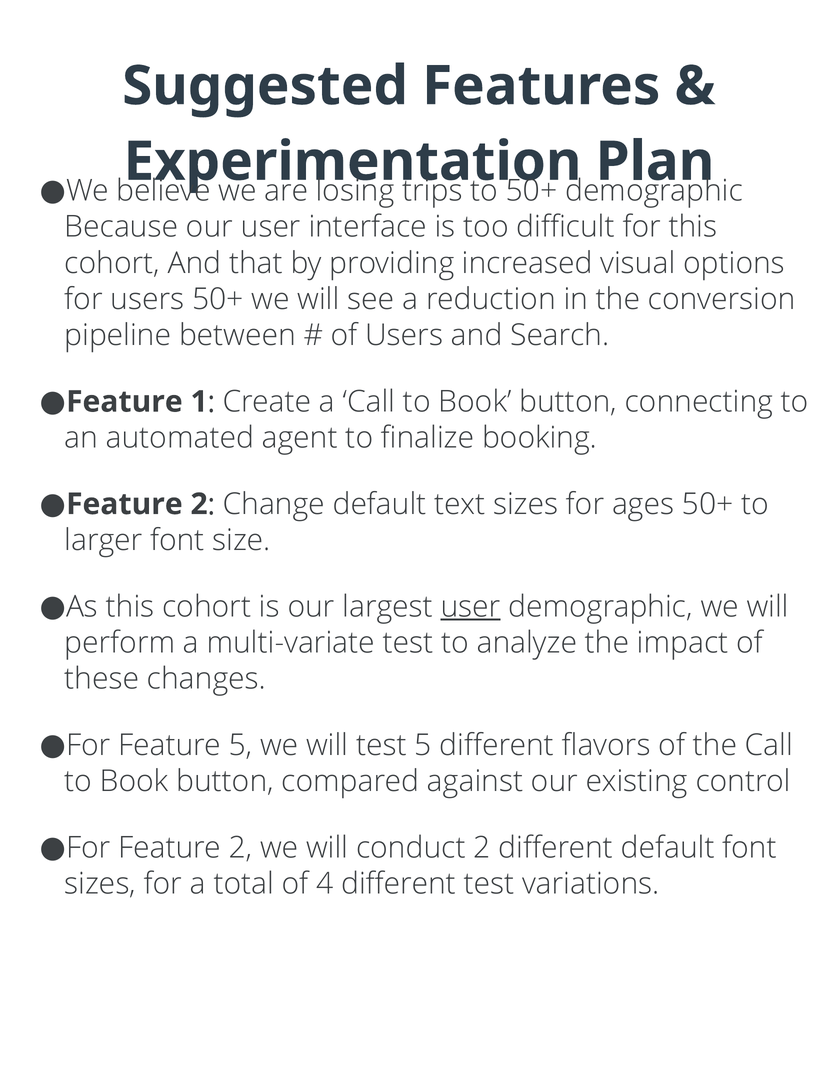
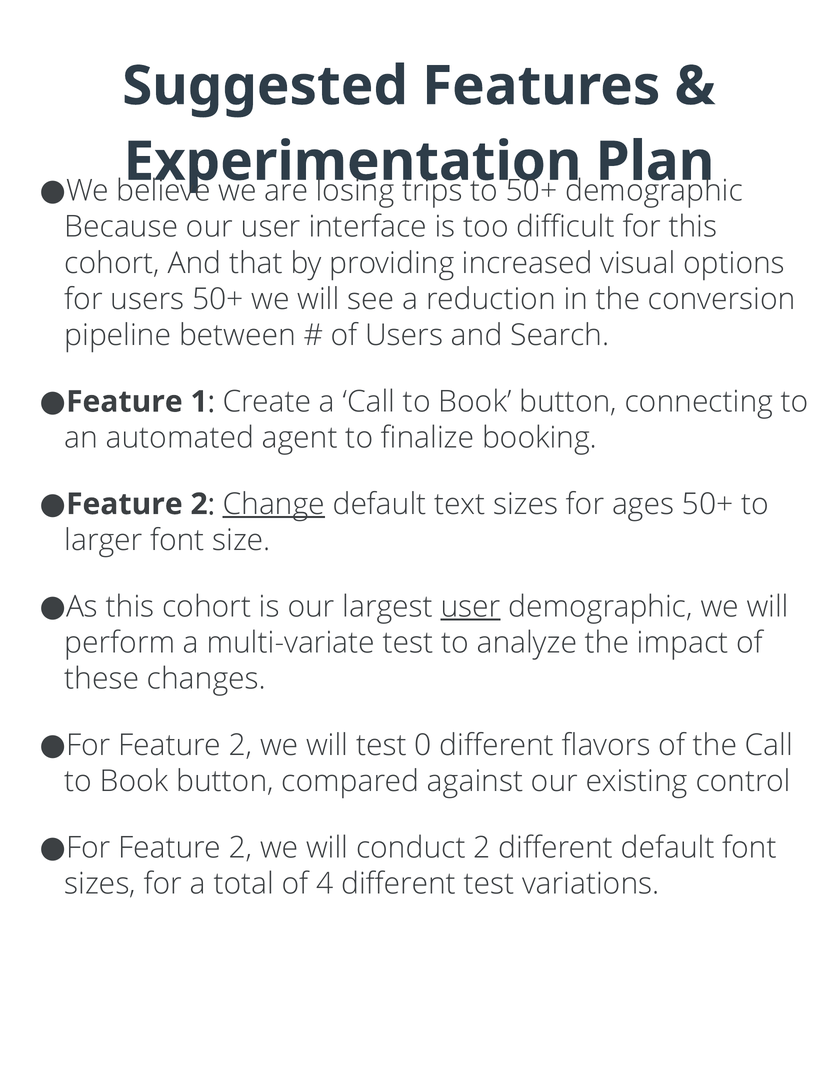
Change underline: none -> present (274, 504)
5: 5 -> 2 (241, 745)
test 5: 5 -> 0 (423, 745)
